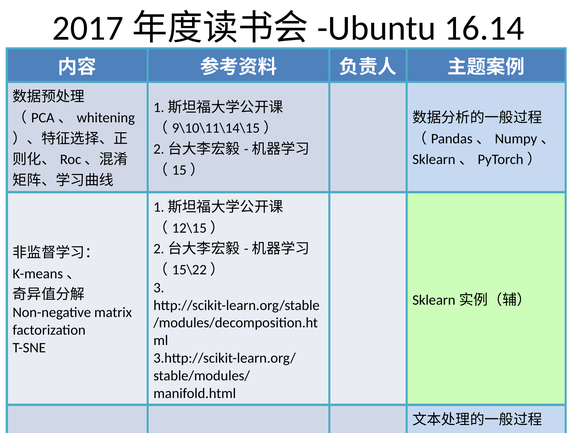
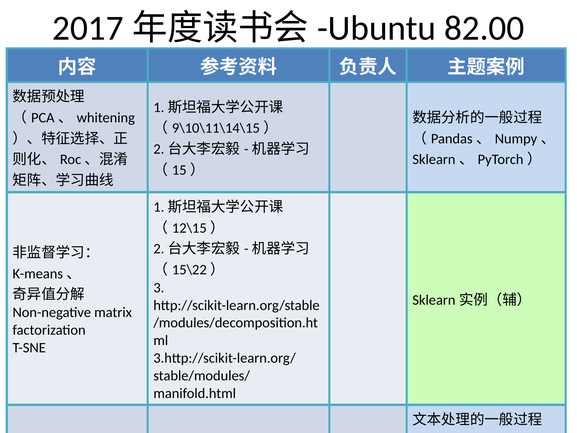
16.14: 16.14 -> 82.00 (484, 28)
